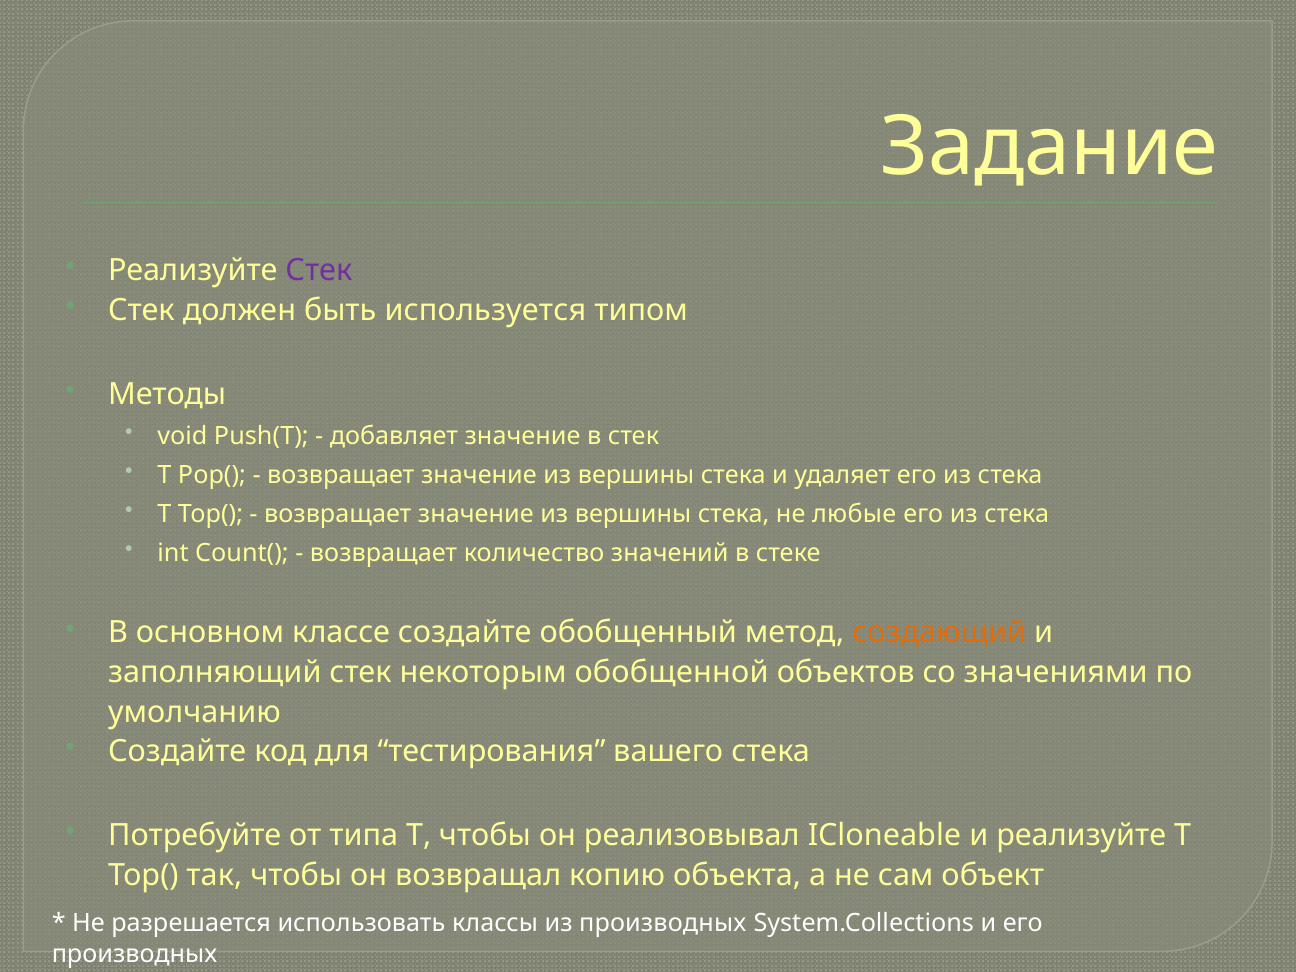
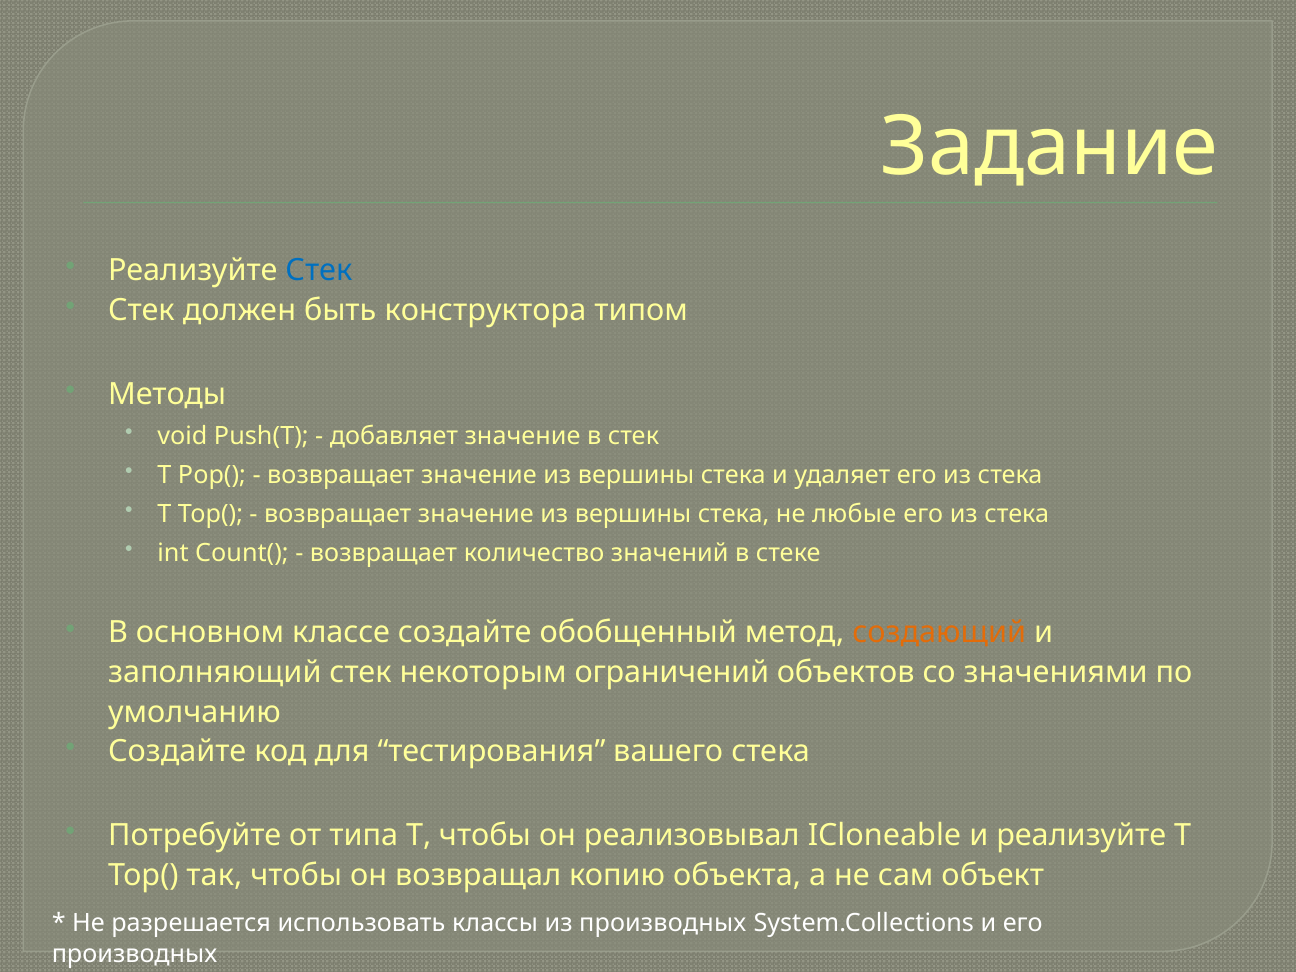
Стек colour: purple -> blue (319, 271)
используется: используется -> конструктора (485, 310)
обобщенной: обобщенной -> ограничений (672, 673)
